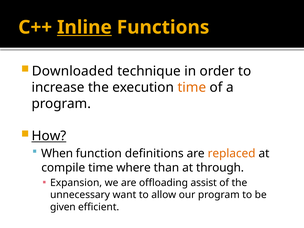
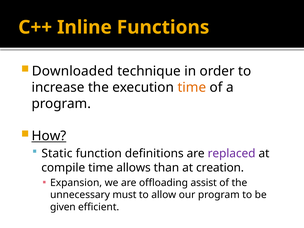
Inline underline: present -> none (84, 27)
When: When -> Static (57, 153)
replaced colour: orange -> purple (232, 153)
where: where -> allows (133, 168)
through: through -> creation (220, 168)
want: want -> must (124, 195)
